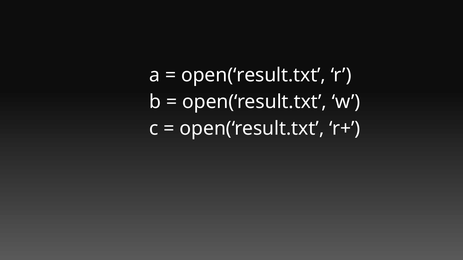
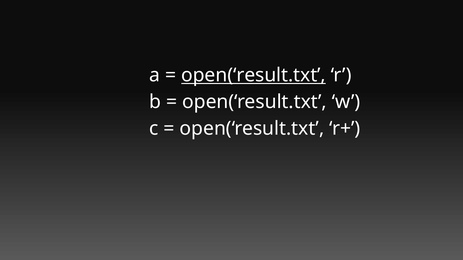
open(‘result.txt underline: none -> present (253, 75)
